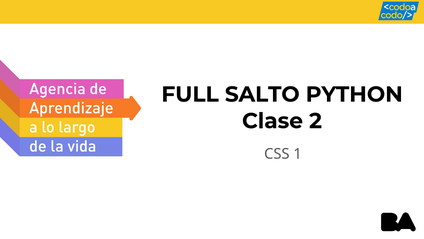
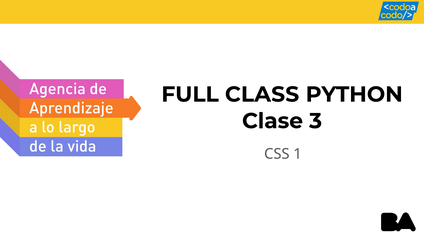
SALTO: SALTO -> CLASS (262, 94)
2: 2 -> 3 (316, 121)
